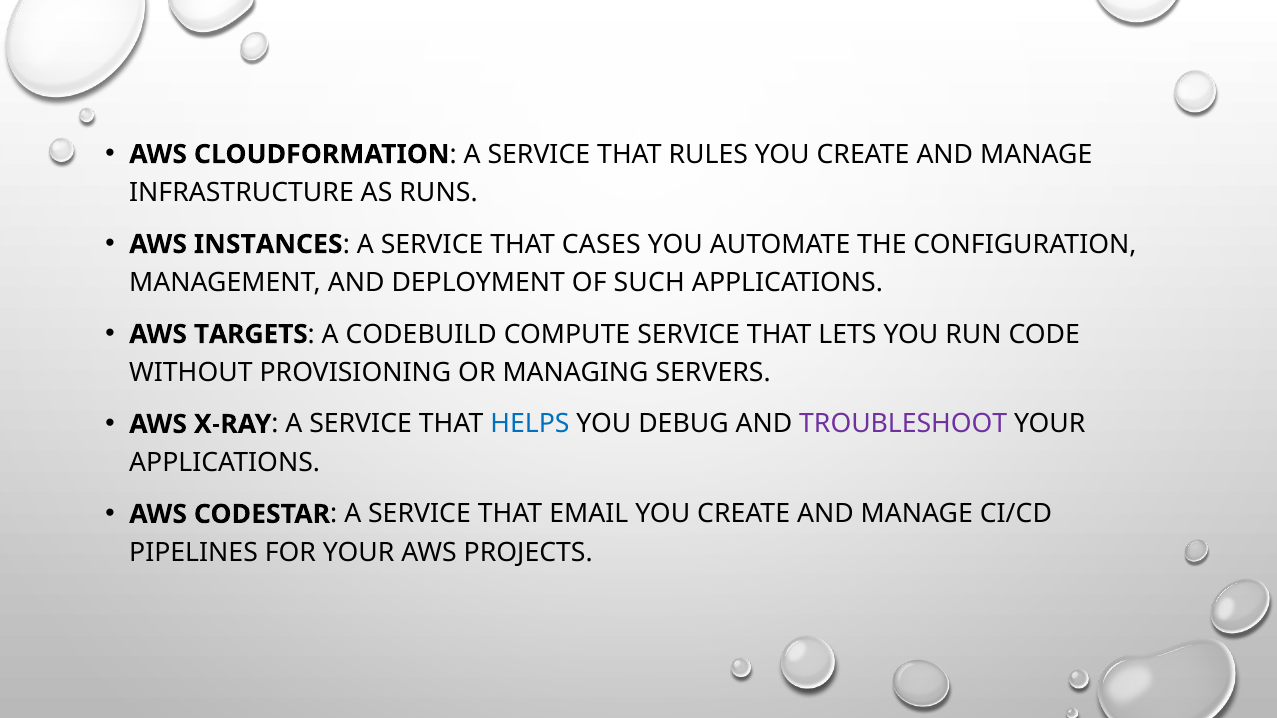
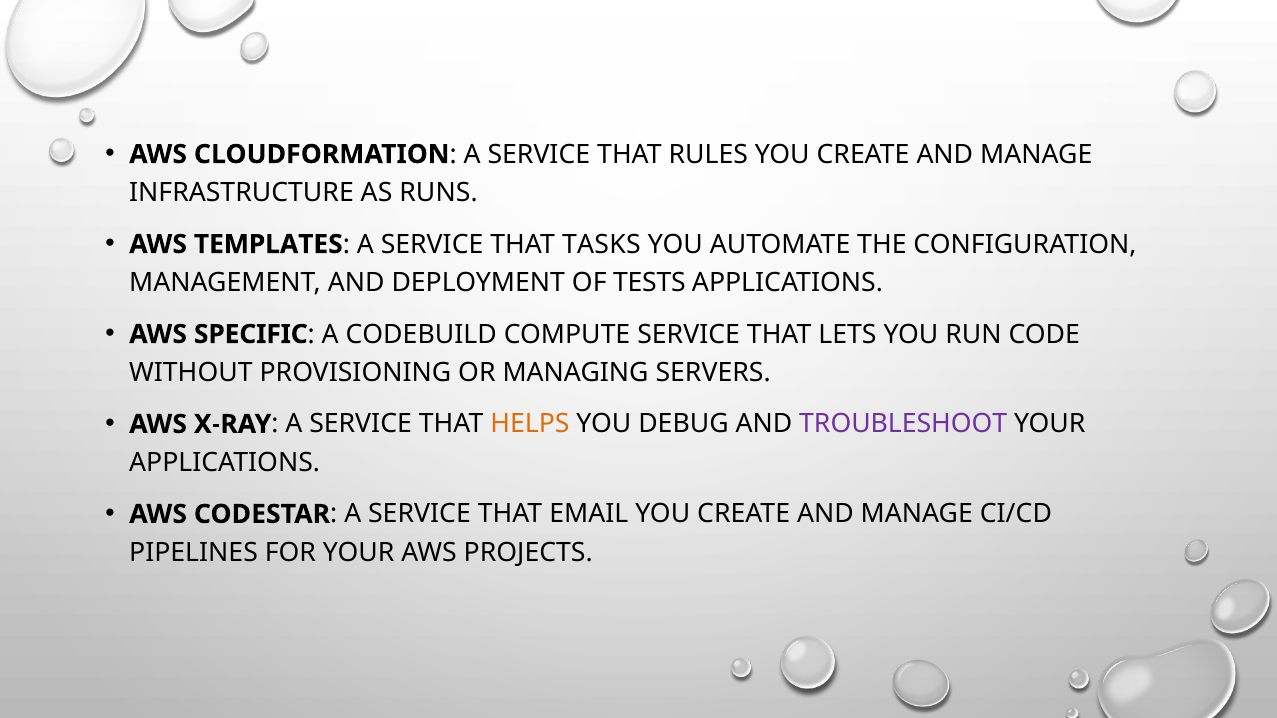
INSTANCES: INSTANCES -> TEMPLATES (268, 244)
CASES: CASES -> TASKS (601, 244)
SUCH: SUCH -> TESTS (649, 283)
TARGETS: TARGETS -> SPECIFIC (251, 334)
HELPS colour: blue -> orange (530, 424)
